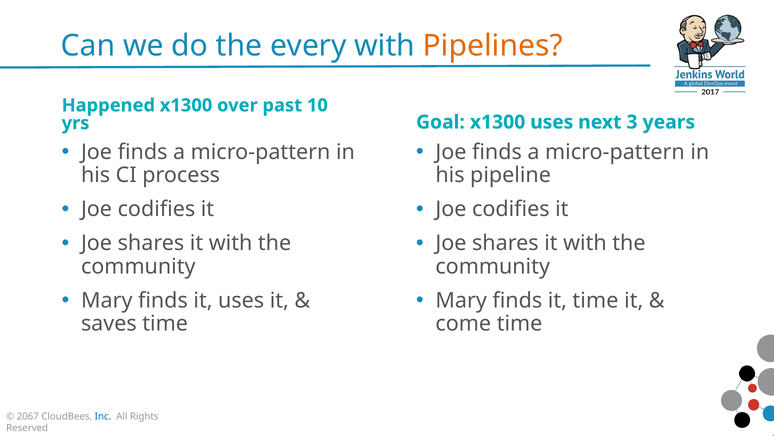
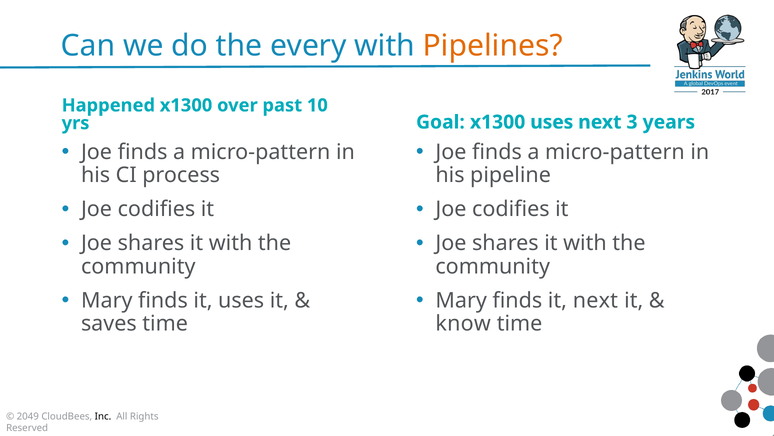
it time: time -> next (595, 300)
come: come -> know (463, 323)
2067: 2067 -> 2049 (28, 416)
Inc colour: blue -> black (103, 416)
